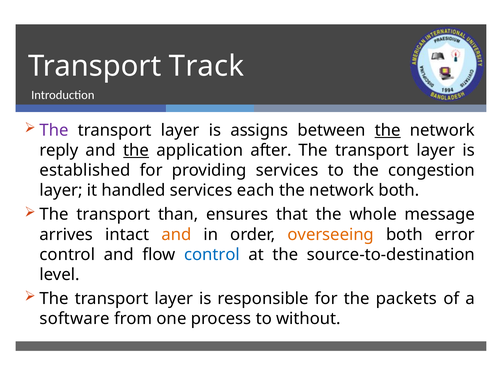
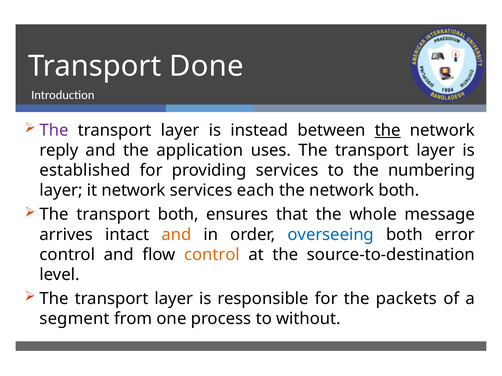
Track: Track -> Done (206, 66)
assigns: assigns -> instead (259, 130)
the underline: present -> none (136, 150)
after: after -> uses (271, 150)
congestion: congestion -> numbering (432, 171)
it handled: handled -> network (134, 191)
transport than: than -> both (178, 215)
overseeing colour: orange -> blue (331, 235)
control colour: blue -> orange (212, 255)
software: software -> segment (75, 319)
